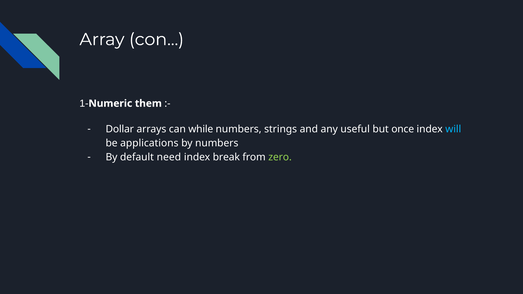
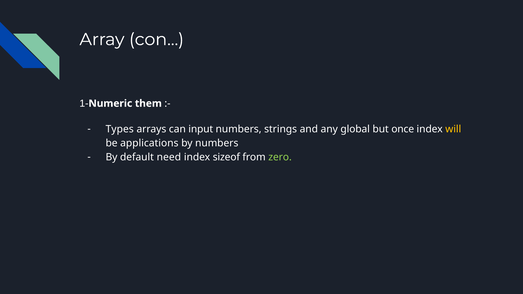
Dollar: Dollar -> Types (120, 129)
while: while -> input (201, 129)
useful: useful -> global (355, 129)
will colour: light blue -> yellow (453, 129)
break: break -> sizeof (226, 157)
